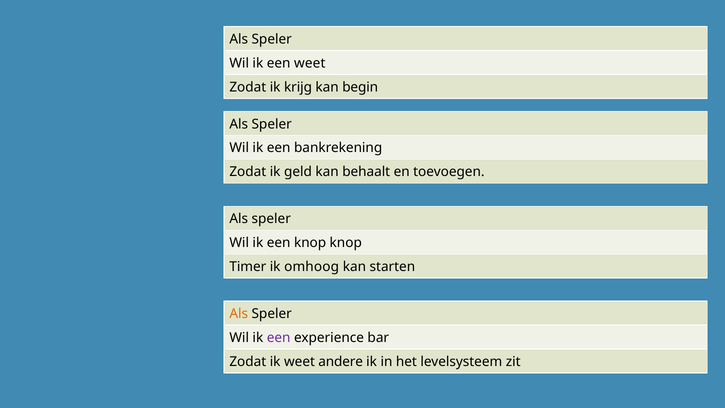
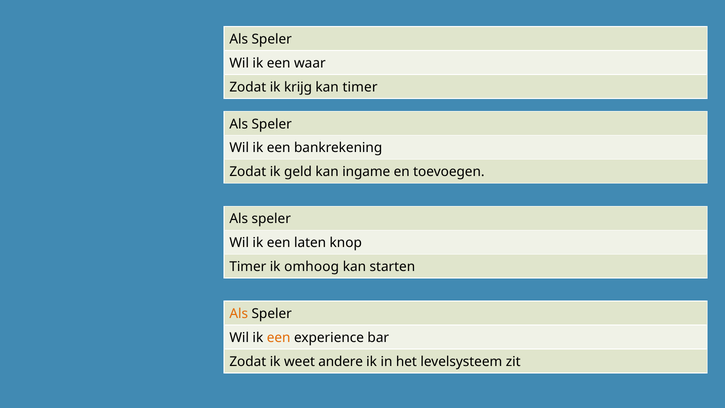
een weet: weet -> waar (310, 63)
kan begin: begin -> timer (360, 87)
behaalt: behaalt -> ingame (366, 172)
een knop: knop -> laten (310, 243)
een colour: purple -> orange (279, 338)
